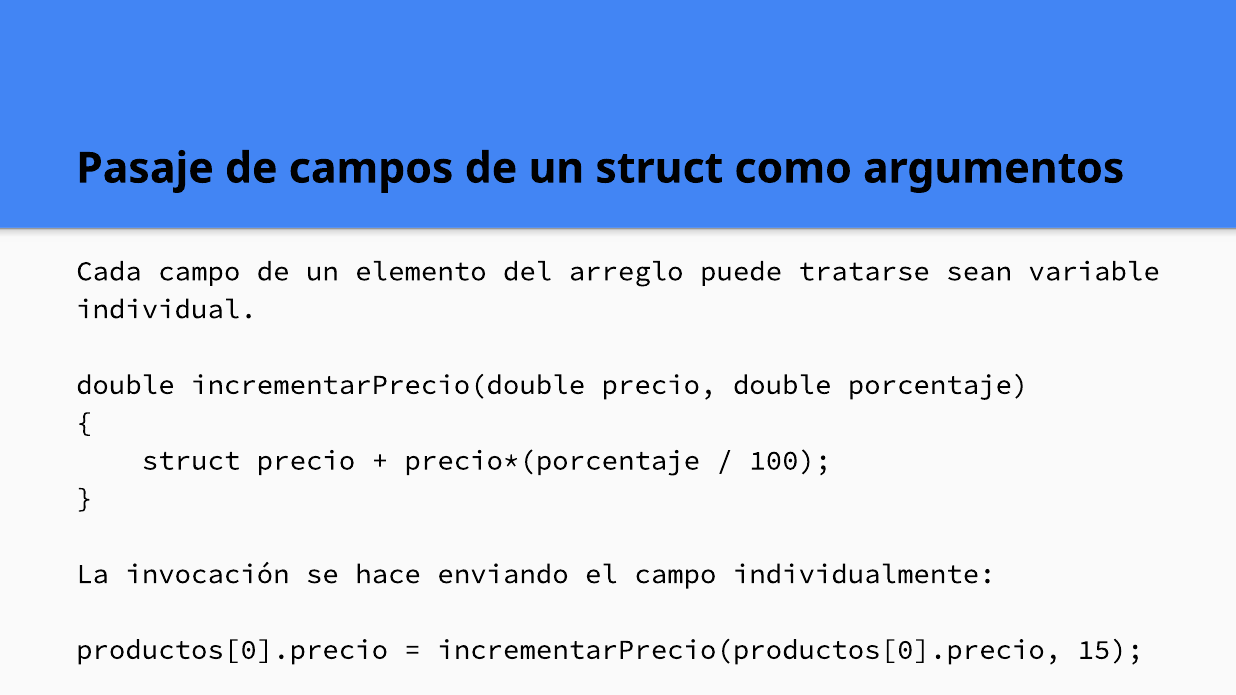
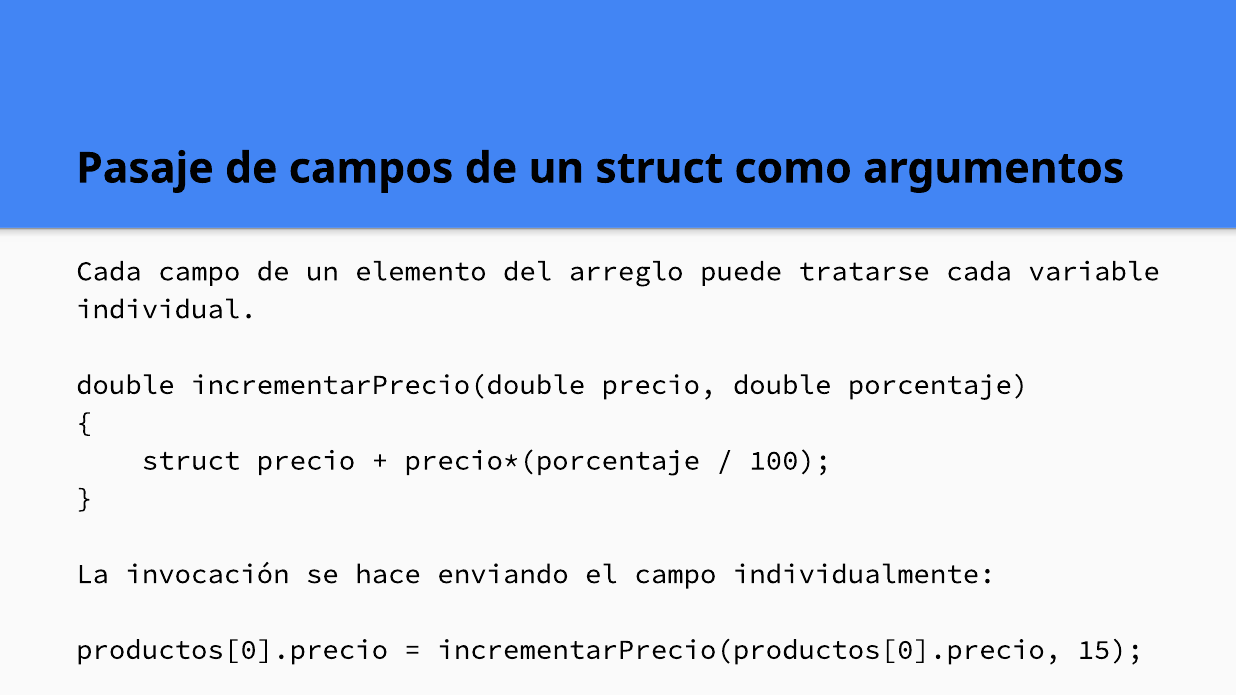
tratarse sean: sean -> cada (979, 271)
